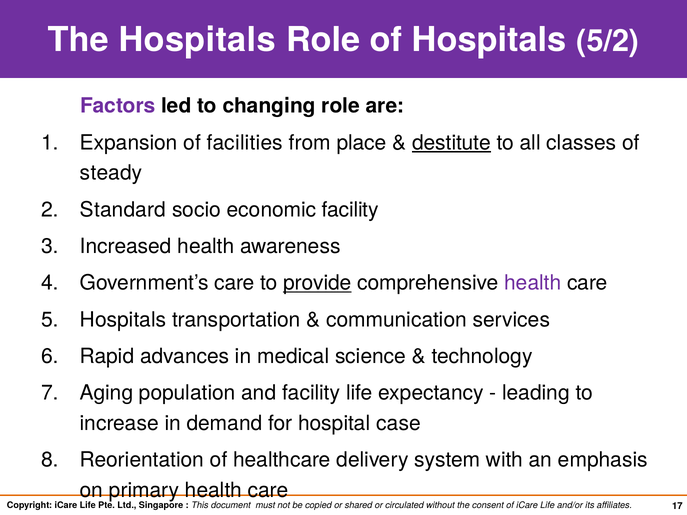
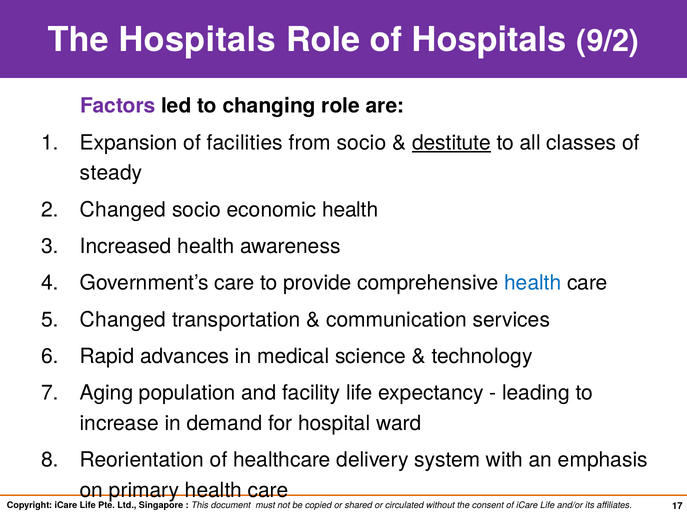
5/2: 5/2 -> 9/2 (608, 41)
from place: place -> socio (361, 143)
Standard: Standard -> Changed (123, 210)
economic facility: facility -> health (350, 210)
provide underline: present -> none (317, 283)
health colour: purple -> blue (533, 283)
Hospitals: Hospitals -> Changed (123, 320)
case: case -> ward (399, 423)
